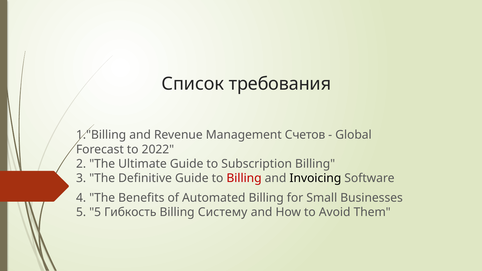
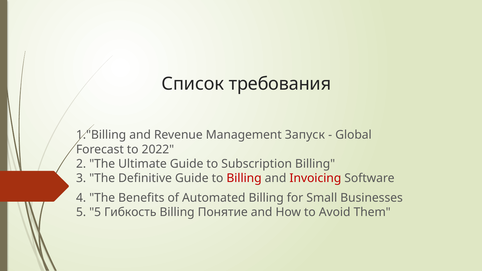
Счетов: Счетов -> Запуск (305, 135)
Invoicing colour: black -> red (315, 178)
Систему: Систему -> Понятие (223, 212)
